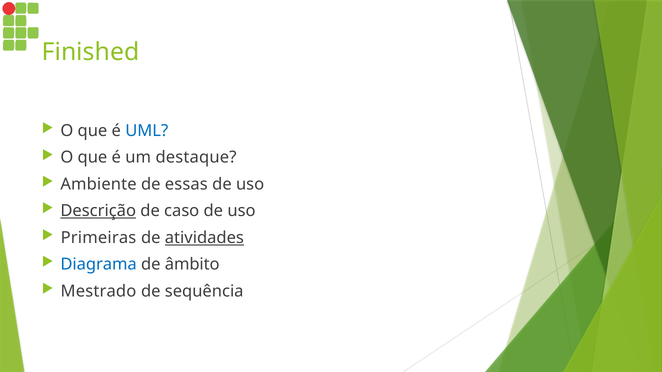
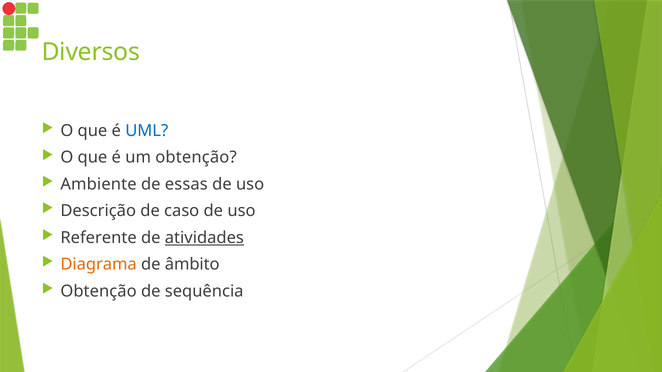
Finished: Finished -> Diversos (91, 52)
um destaque: destaque -> obtenção (196, 158)
Descrição underline: present -> none (98, 211)
Primeiras: Primeiras -> Referente (99, 238)
Diagrama colour: blue -> orange (99, 265)
Mestrado: Mestrado -> Obtenção (99, 291)
